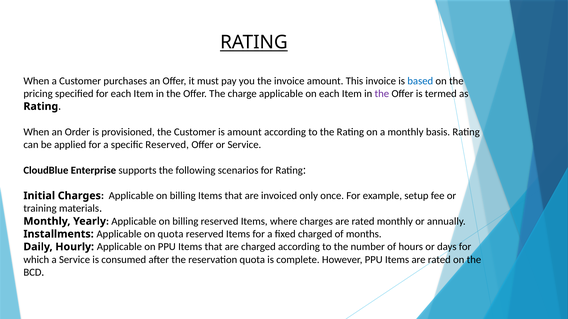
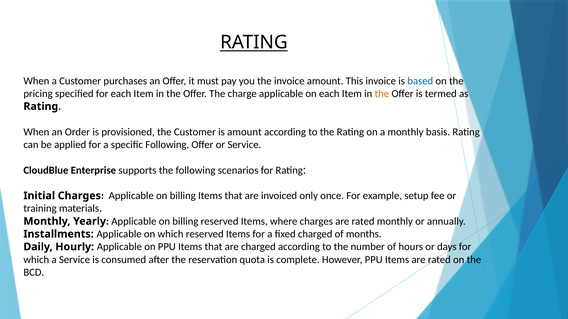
the colour: purple -> orange (382, 94)
specific Reserved: Reserved -> Following (167, 145)
on quota: quota -> which (171, 234)
